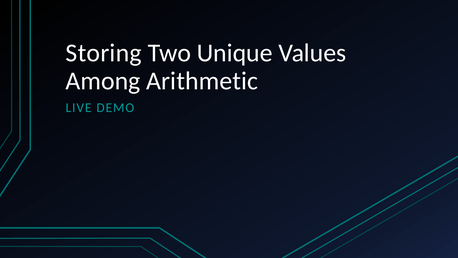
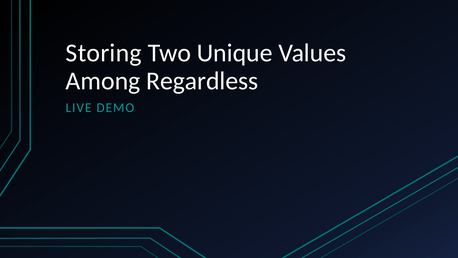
Arithmetic: Arithmetic -> Regardless (202, 81)
